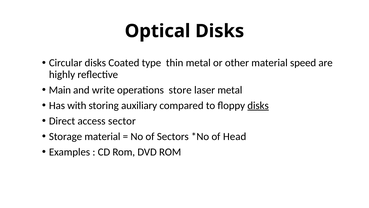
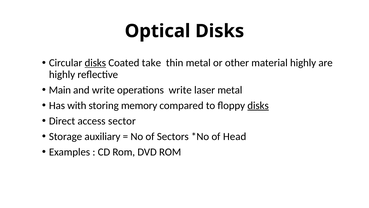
disks underline: none -> present (95, 63)
type: type -> take (151, 63)
material speed: speed -> highly (303, 63)
operations store: store -> write (180, 90)
auxiliary: auxiliary -> memory (139, 105)
Storage material: material -> auxiliary (102, 136)
